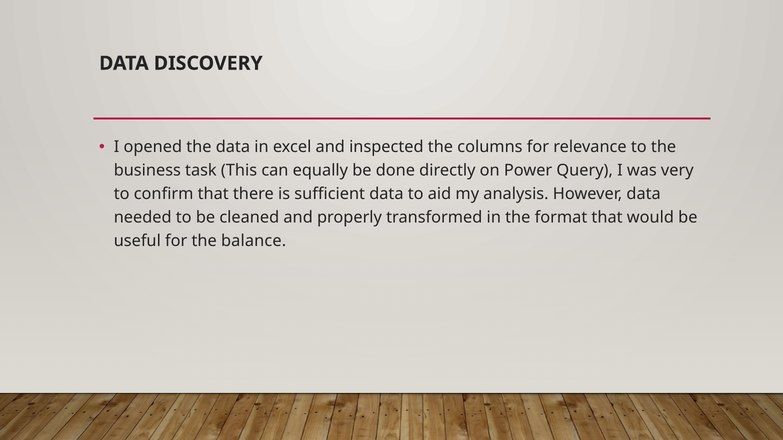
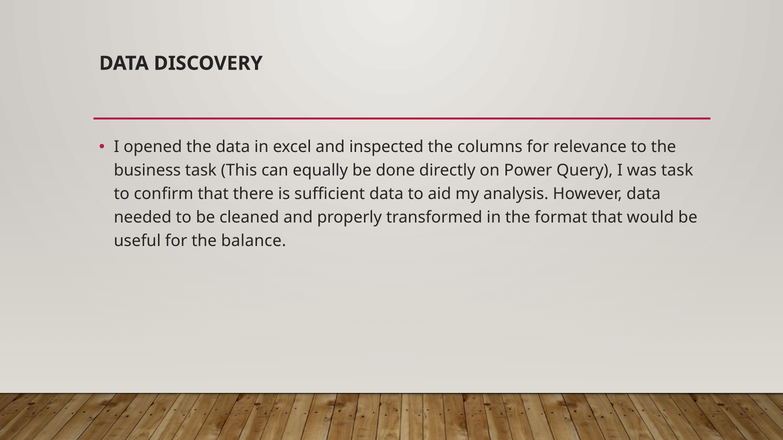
was very: very -> task (677, 171)
